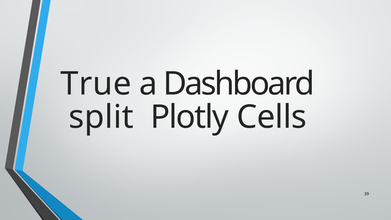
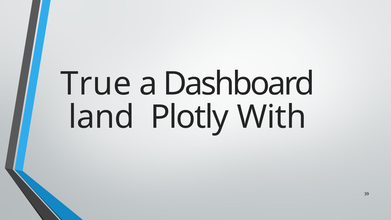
split: split -> land (101, 117)
Cells: Cells -> With (272, 117)
